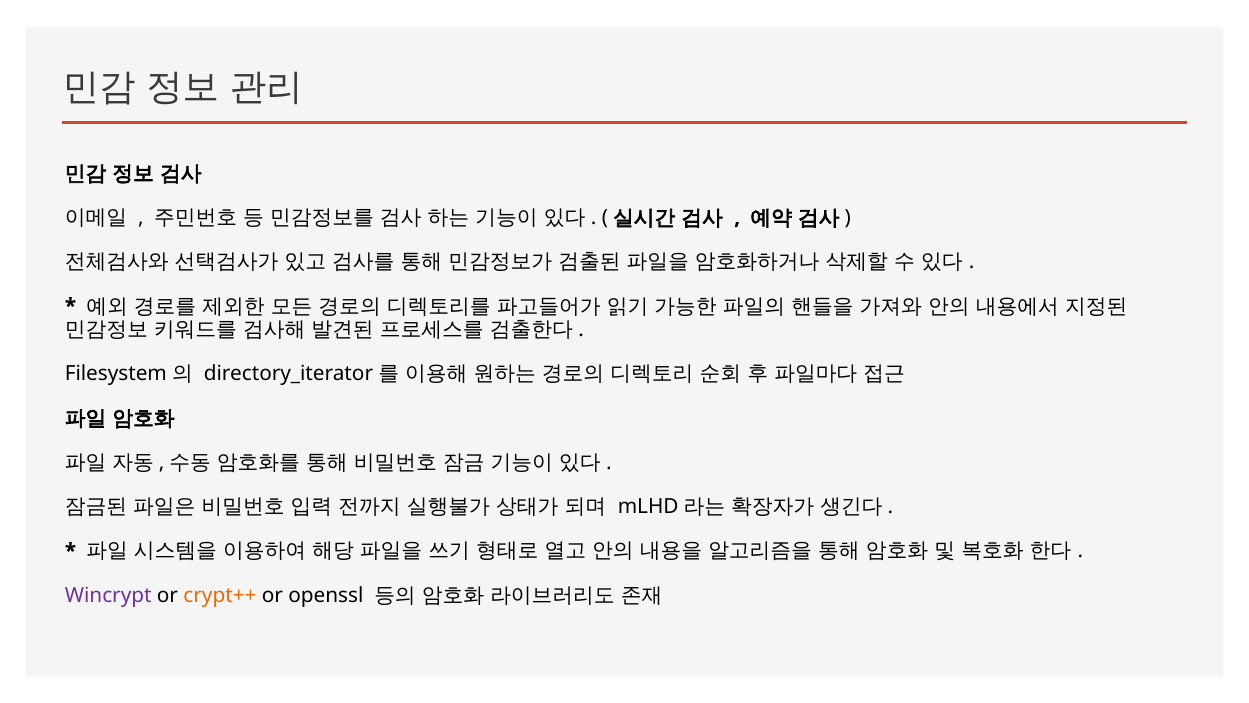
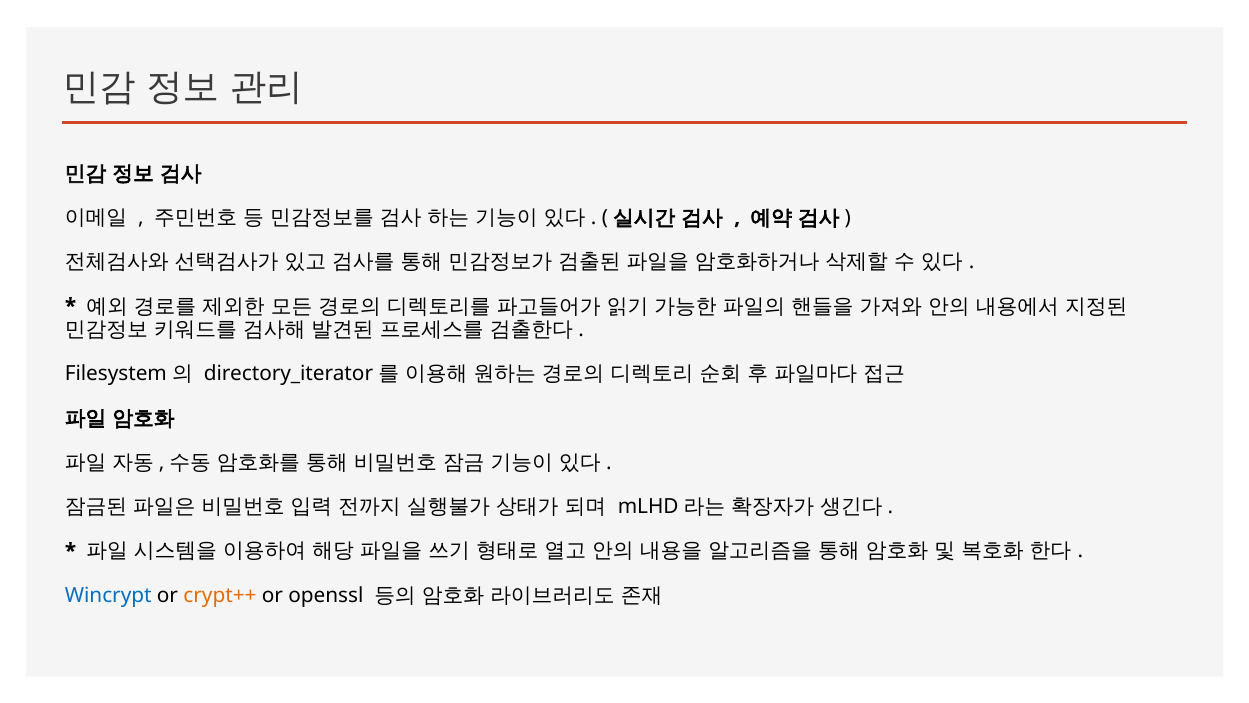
Wincrypt colour: purple -> blue (108, 595)
